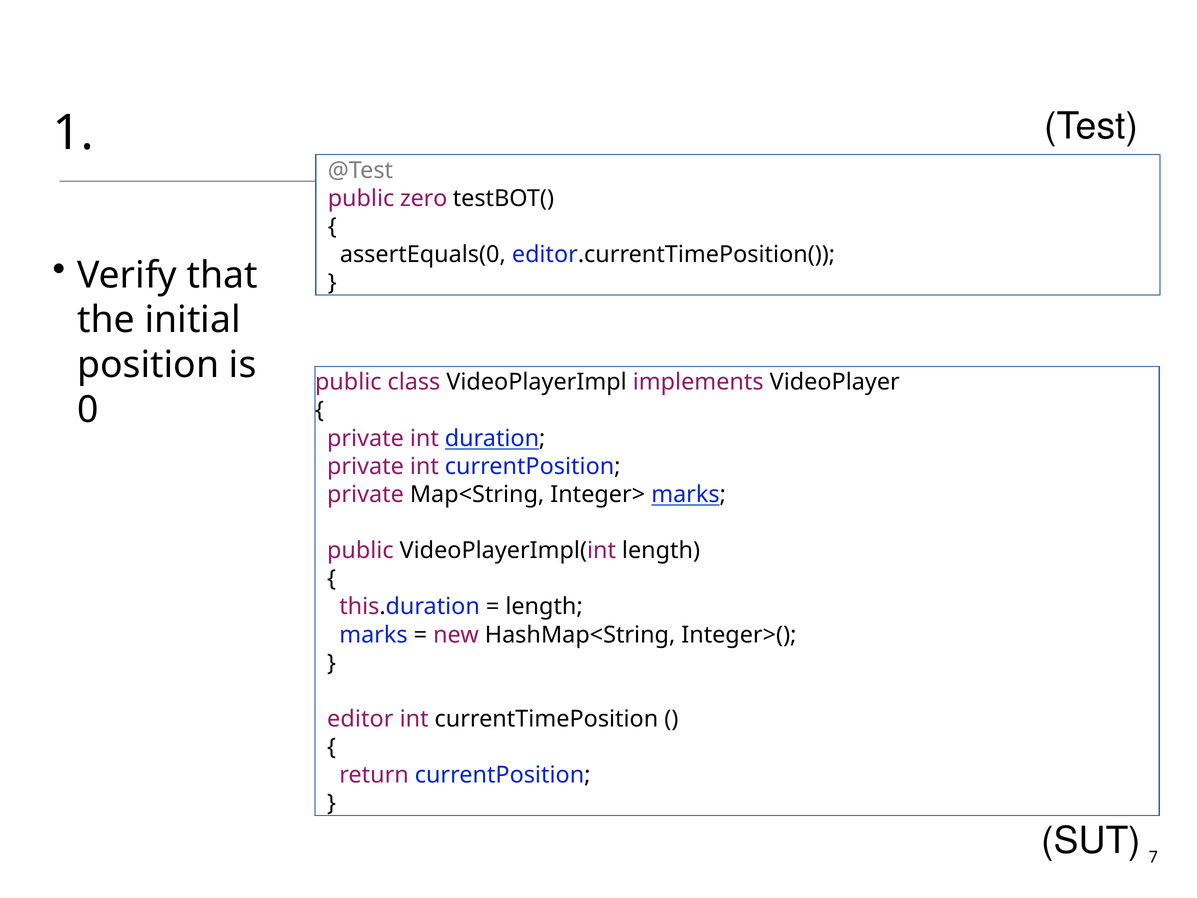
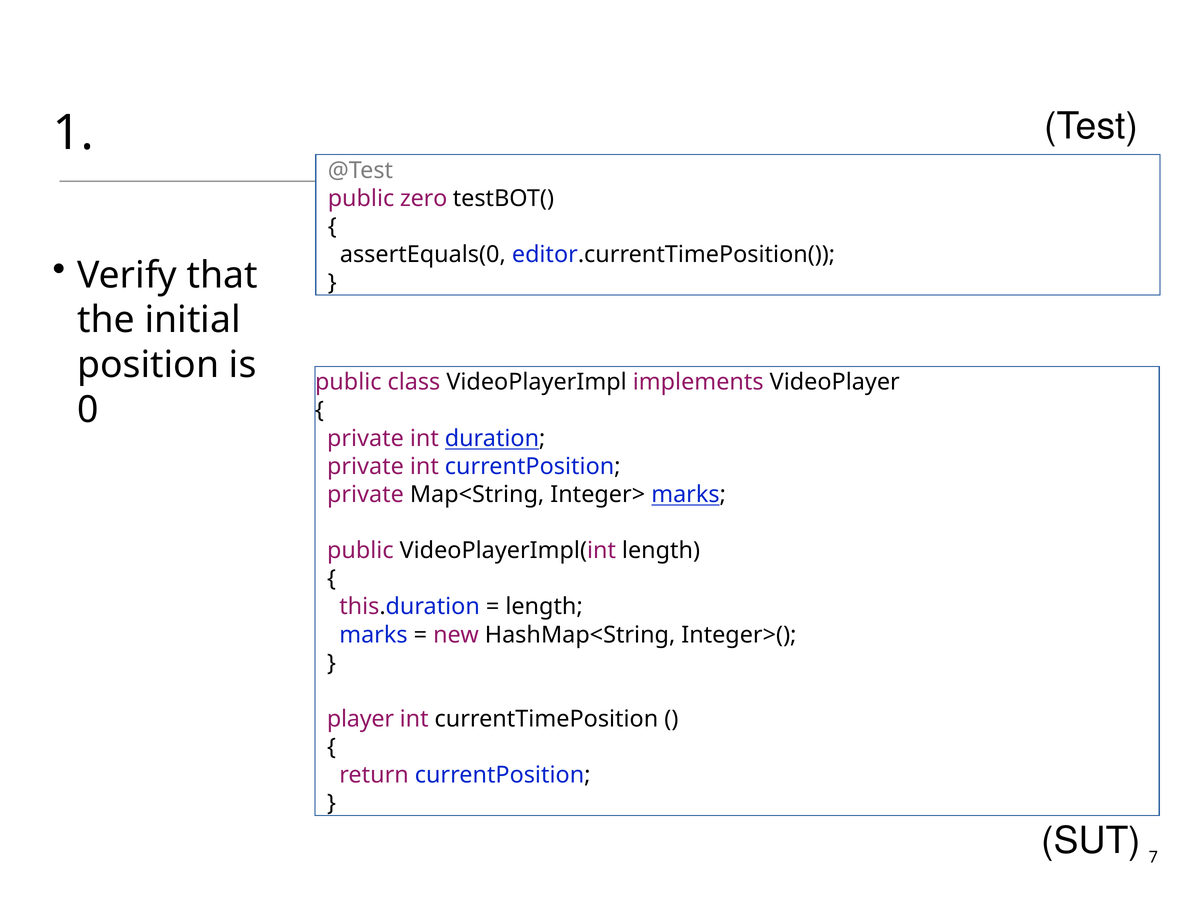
editor: editor -> player (360, 719)
